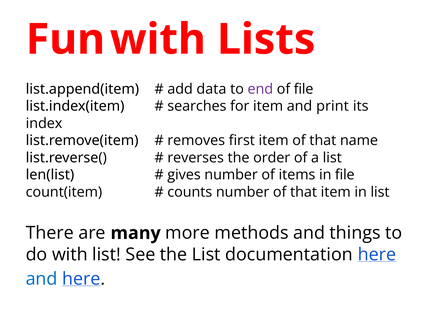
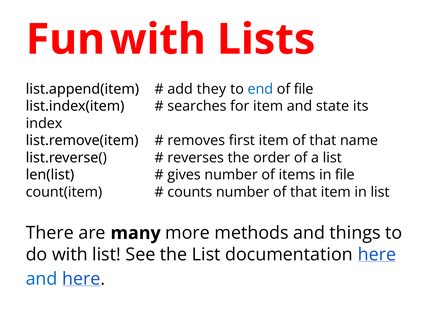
data: data -> they (211, 89)
end colour: purple -> blue (260, 89)
print: print -> state (333, 106)
